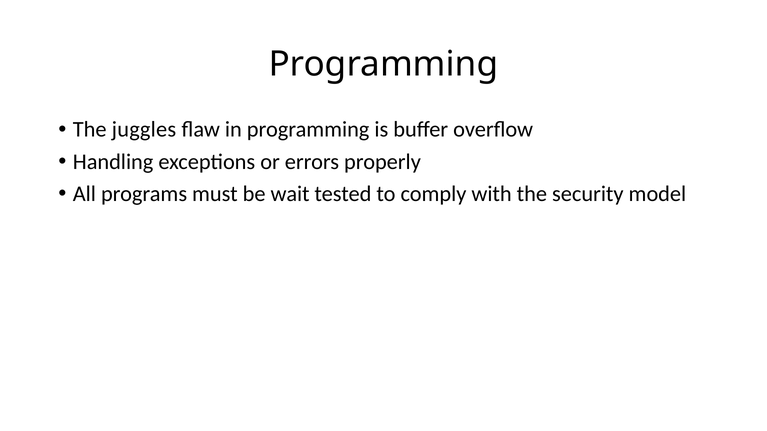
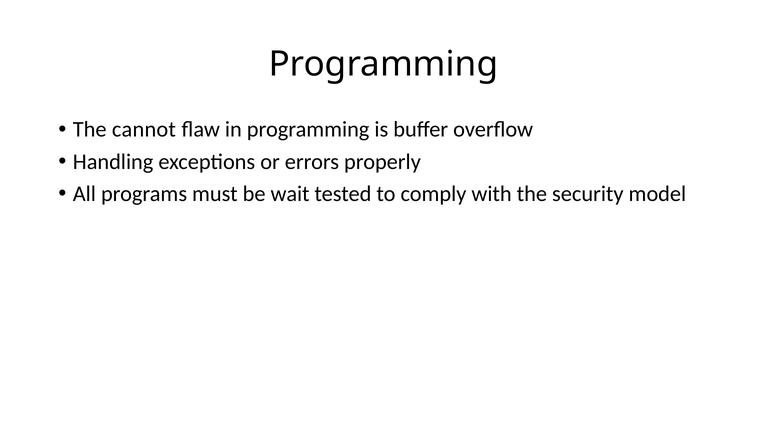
juggles: juggles -> cannot (144, 130)
